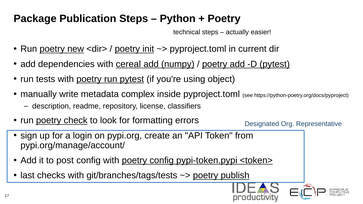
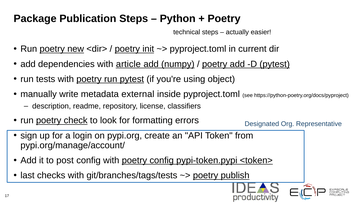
cereal: cereal -> article (128, 64)
complex: complex -> external (138, 94)
